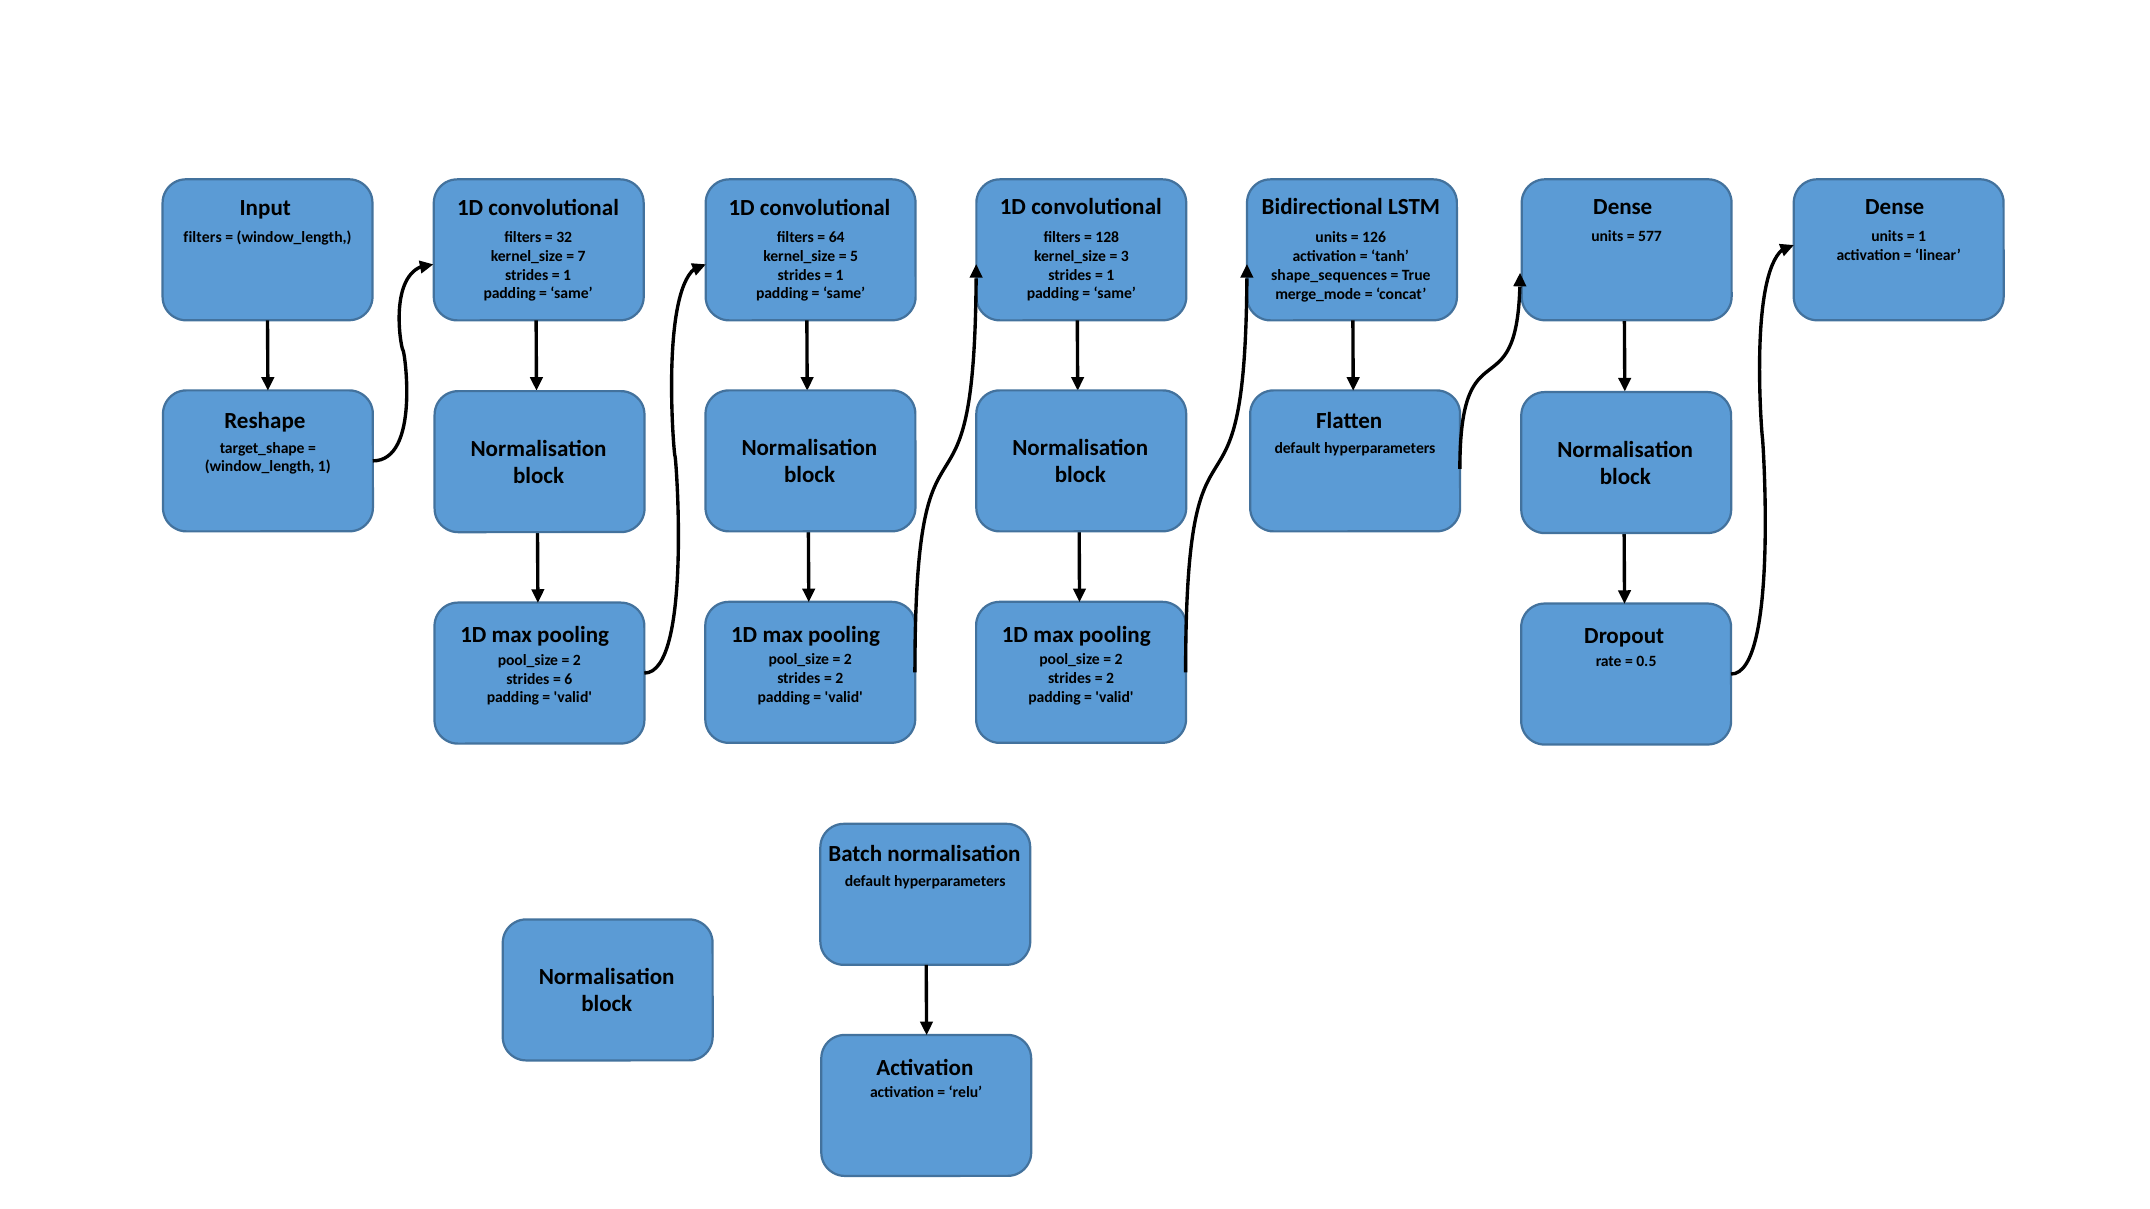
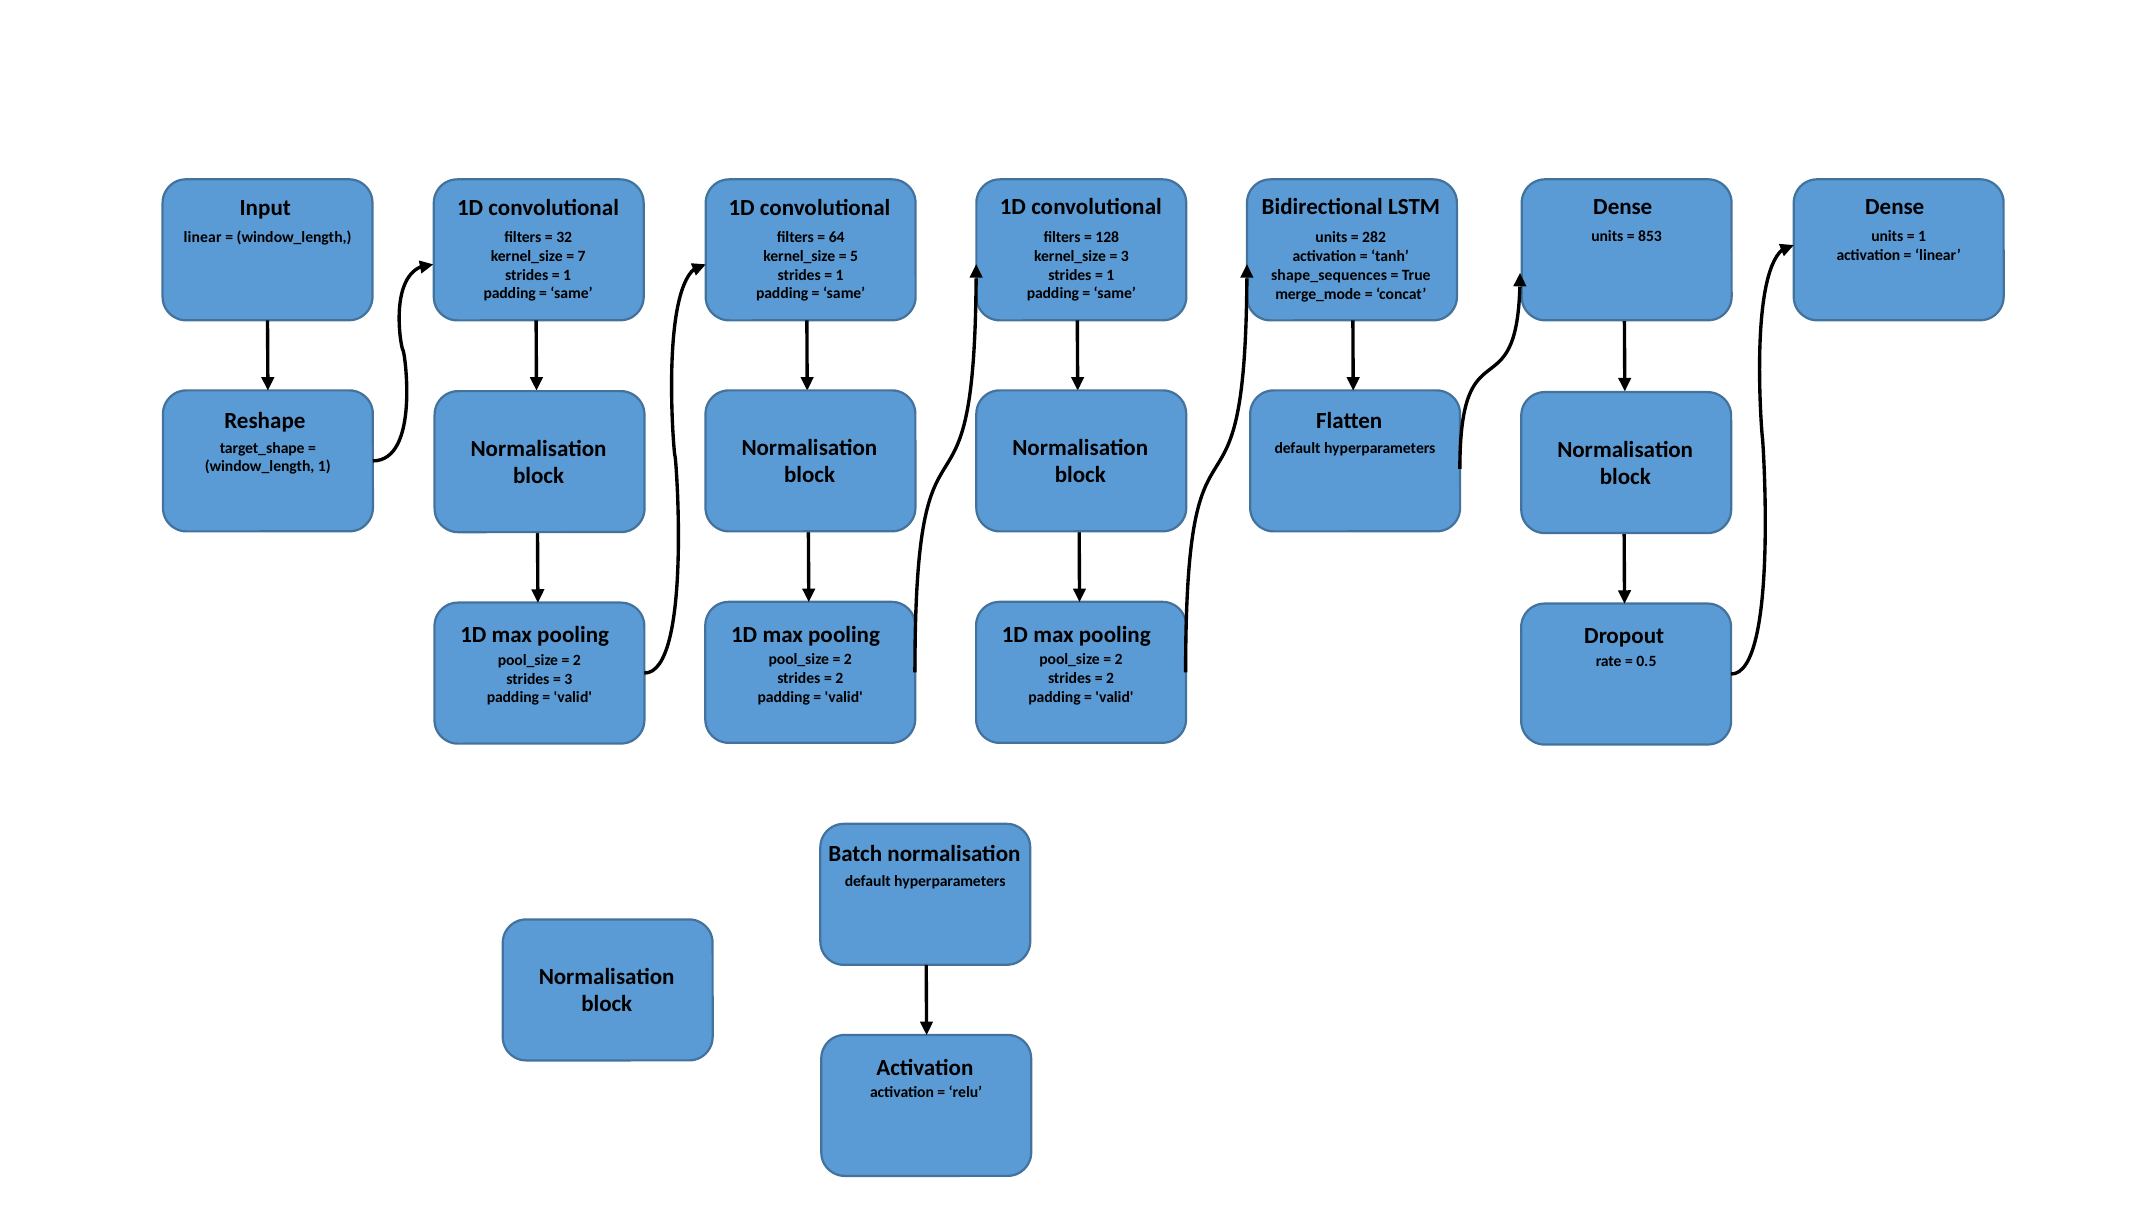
filters: filters -> linear (203, 237)
577: 577 -> 853 (1650, 237)
126: 126 -> 282 (1374, 238)
6: 6 -> 3 (568, 679)
